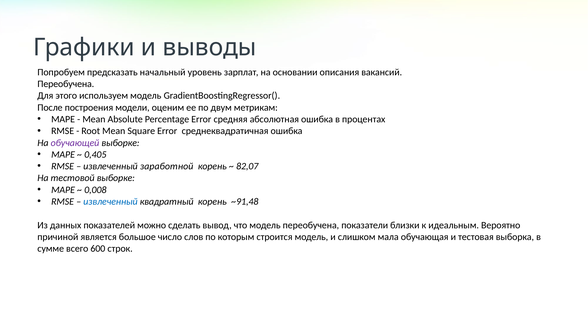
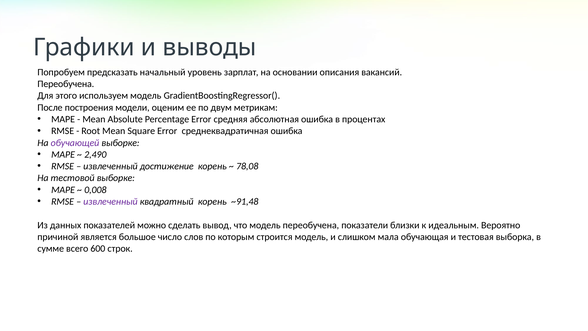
0,405: 0,405 -> 2,490 (95, 154)
заработной: заработной -> достижение (167, 166)
82,07: 82,07 -> 78,08 (247, 166)
извлеченный colour: blue -> purple (111, 201)
